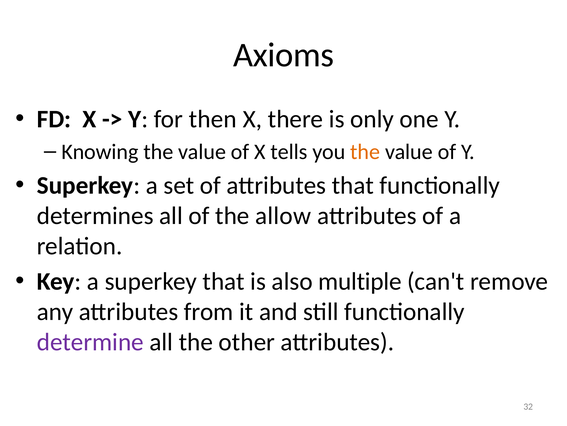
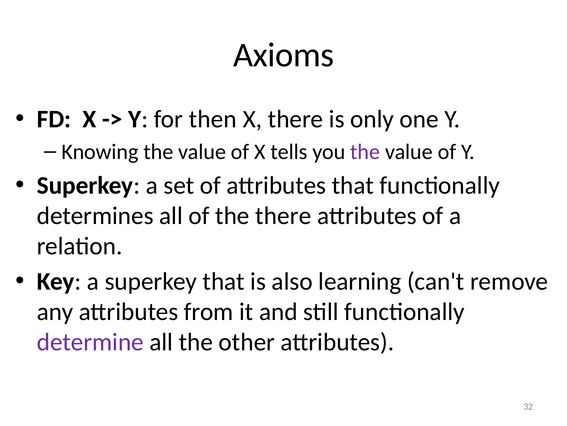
the colour: orange -> purple (365, 151)
the allow: allow -> there (283, 215)
multiple: multiple -> learning (360, 281)
